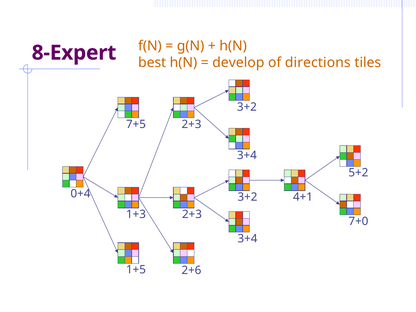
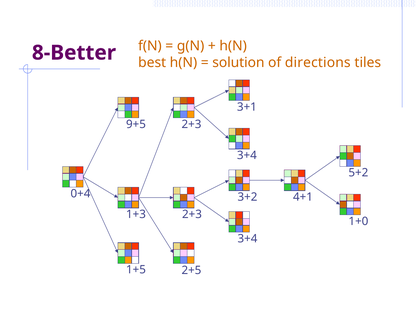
8-Expert: 8-Expert -> 8-Better (74, 53)
develop: develop -> solution (238, 63)
3+2: 3+2 -> 3+1 (247, 107)
7+5: 7+5 -> 9+5 (136, 124)
7+0: 7+0 -> 1+0 (358, 221)
2+6: 2+6 -> 2+5 (191, 270)
